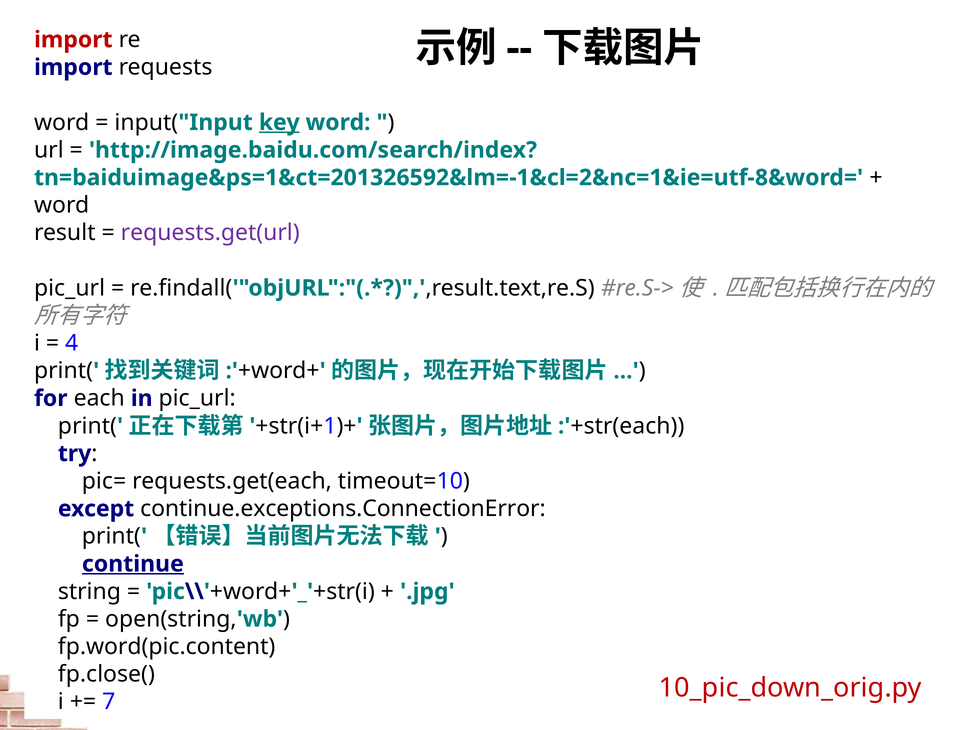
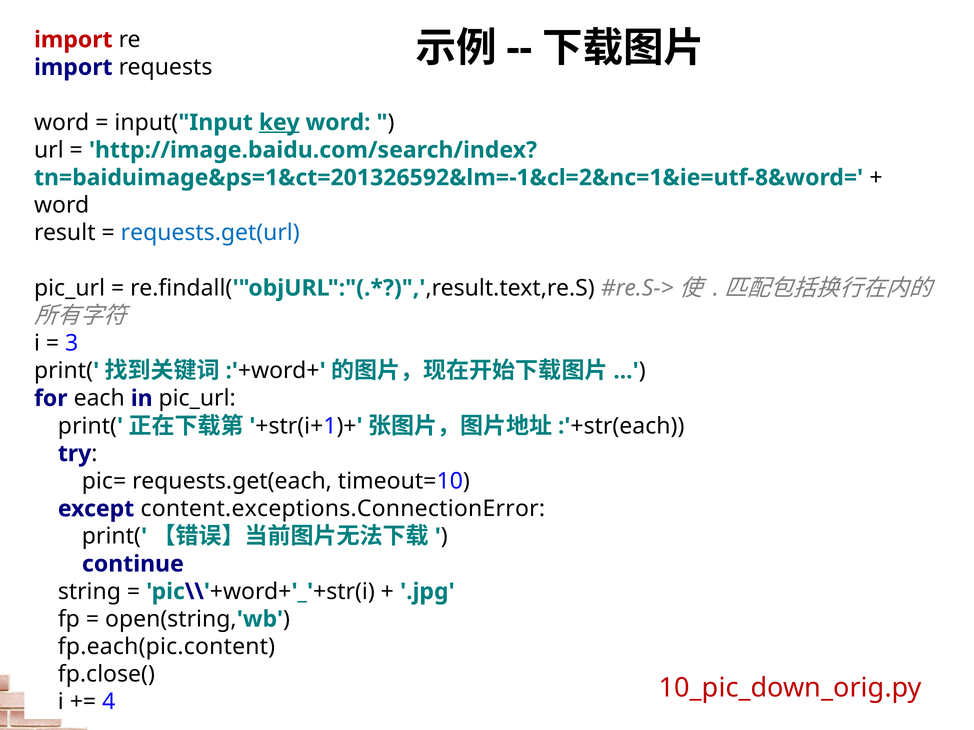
requests.get(url colour: purple -> blue (210, 233)
4: 4 -> 3 (72, 343)
continue.exceptions.ConnectionError: continue.exceptions.ConnectionError -> content.exceptions.ConnectionError (343, 509)
continue underline: present -> none (133, 564)
fp.word(pic.content: fp.word(pic.content -> fp.each(pic.content (167, 647)
7: 7 -> 4 (109, 702)
